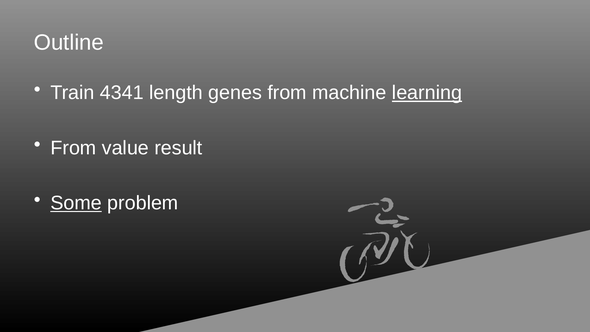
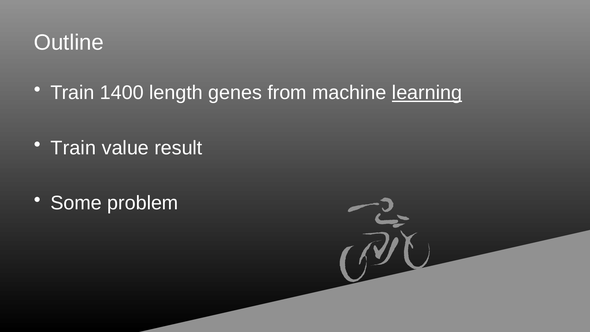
4341: 4341 -> 1400 (122, 93)
From: From -> Train (73, 148)
Some underline: present -> none (76, 203)
